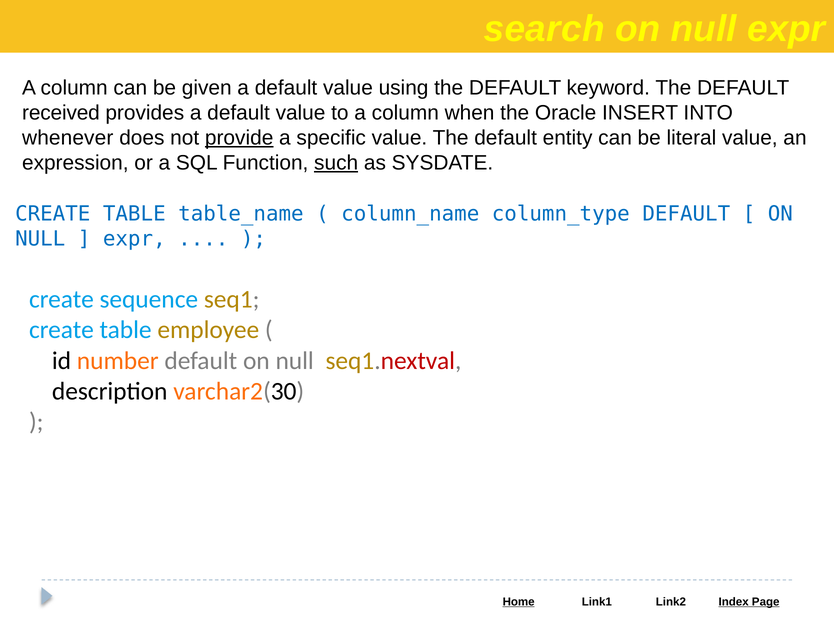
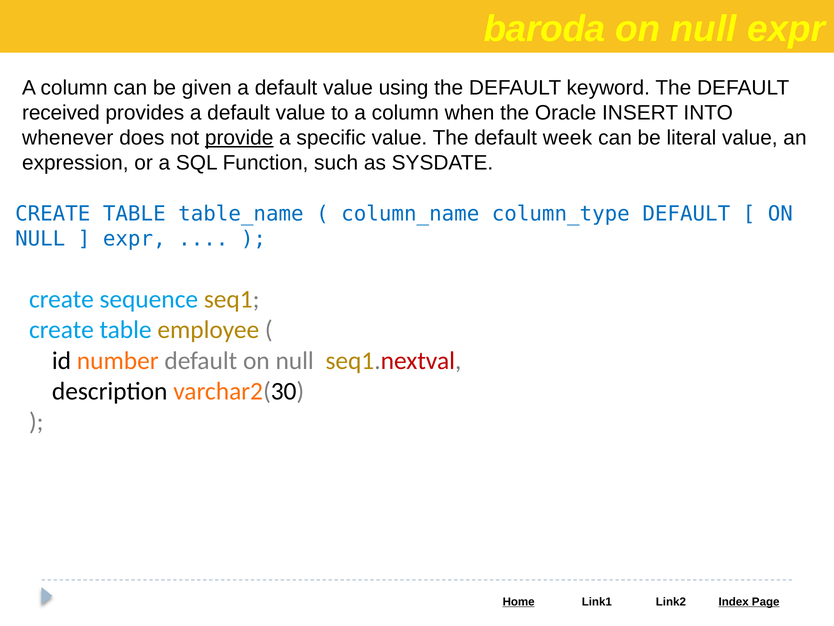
search: search -> baroda (544, 29)
entity: entity -> week (567, 138)
such underline: present -> none (336, 163)
